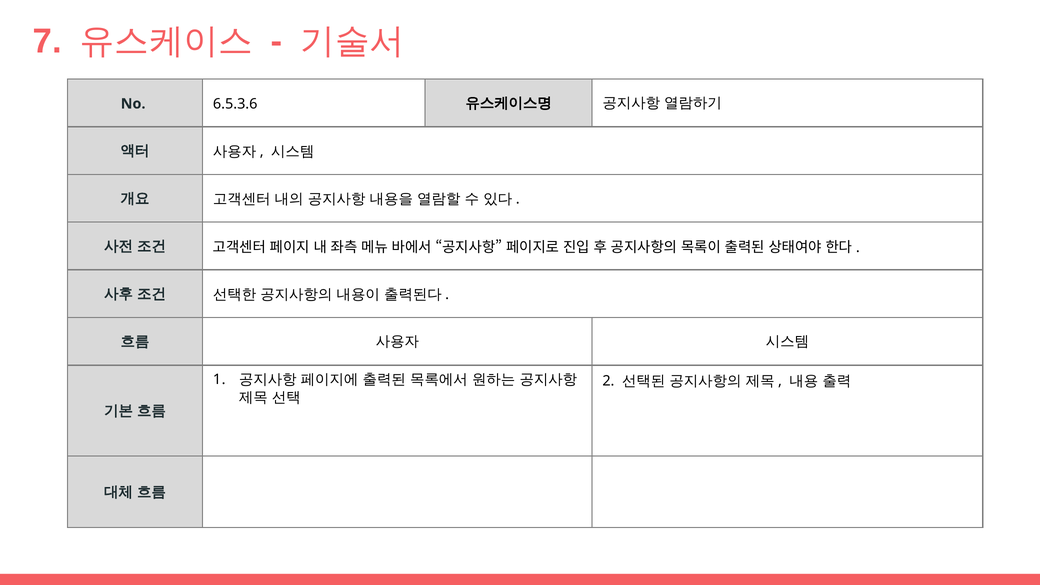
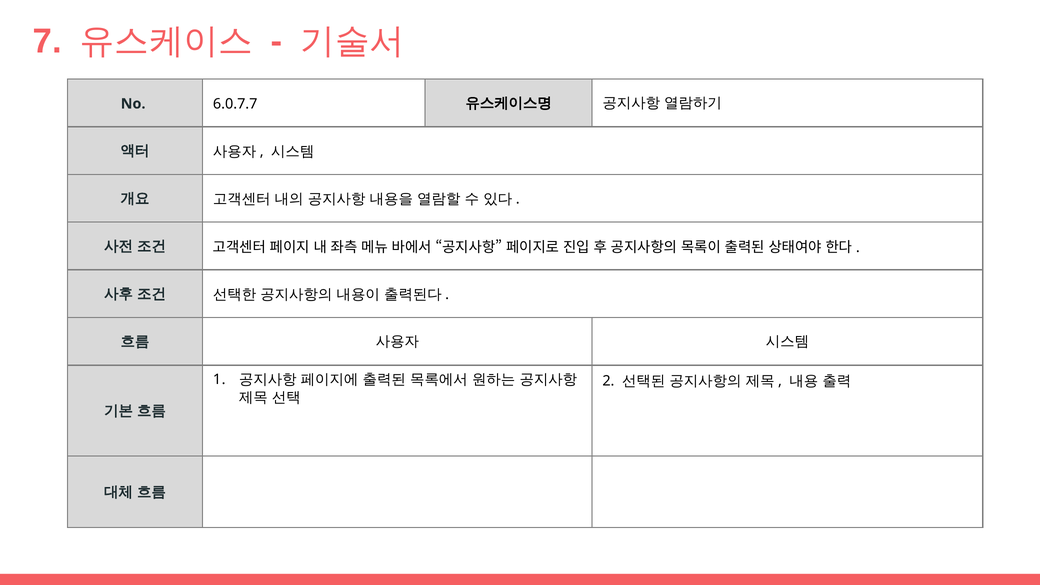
6.5.3.6: 6.5.3.6 -> 6.0.7.7 (235, 104)
